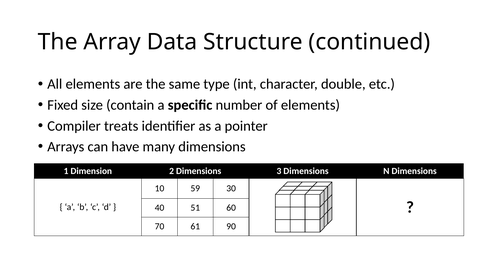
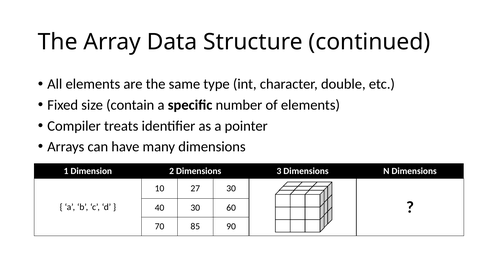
59: 59 -> 27 (195, 189)
40 51: 51 -> 30 (195, 208)
61: 61 -> 85 (195, 227)
